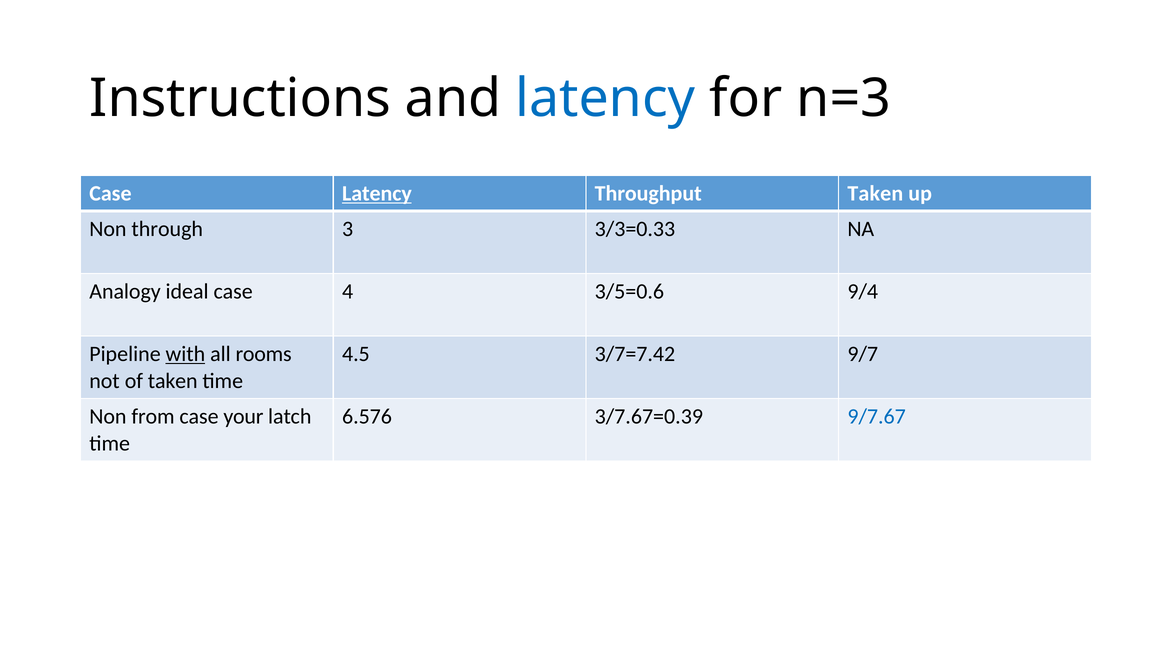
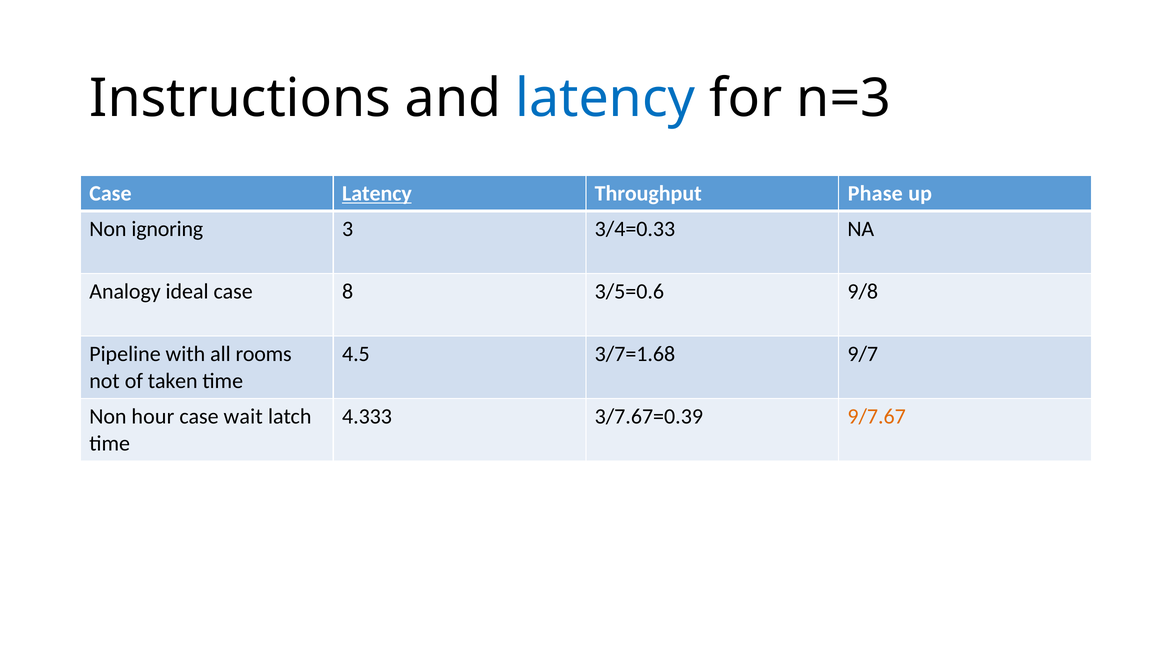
Throughput Taken: Taken -> Phase (875, 194)
through: through -> ignoring (167, 229)
3/3=0.33: 3/3=0.33 -> 3/4=0.33 (635, 229)
4: 4 -> 8 (348, 292)
9/4: 9/4 -> 9/8 (863, 292)
with underline: present -> none (185, 354)
3/7=7.42: 3/7=7.42 -> 3/7=1.68 (635, 354)
from: from -> hour (153, 417)
your: your -> wait (243, 417)
6.576: 6.576 -> 4.333 (367, 417)
9/7.67 colour: blue -> orange (877, 417)
